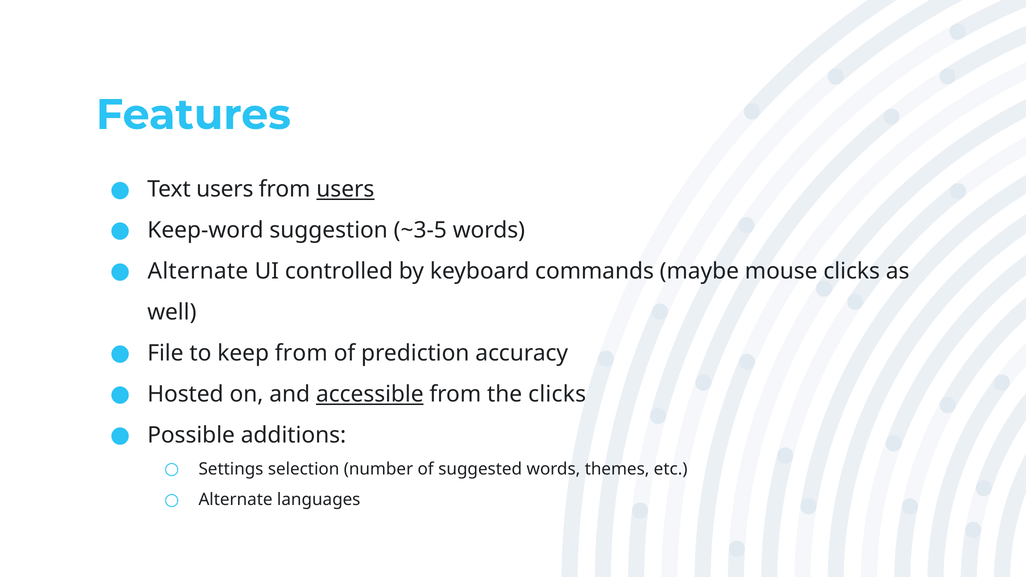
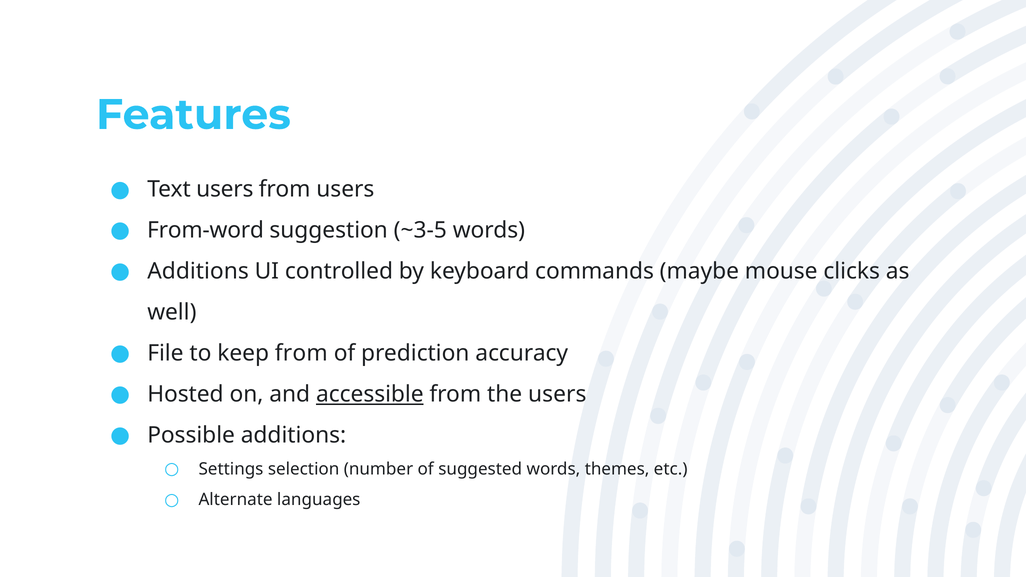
users underline: present -> none (345, 189)
Keep-word: Keep-word -> From-word (206, 230)
Alternate: Alternate -> Additions (198, 271)
the clicks: clicks -> users (557, 394)
